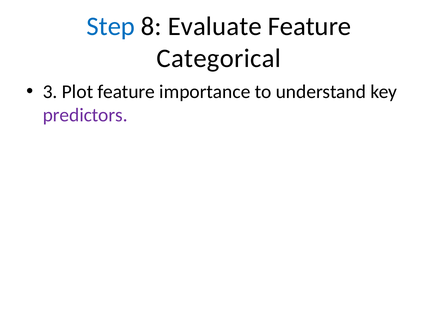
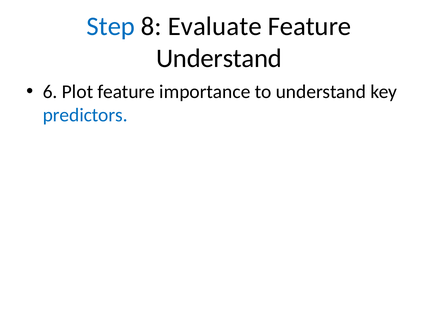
Categorical: Categorical -> Understand (219, 58)
3: 3 -> 6 (50, 92)
predictors colour: purple -> blue (85, 115)
